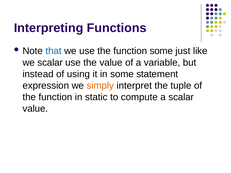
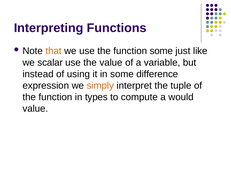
that colour: blue -> orange (54, 51)
statement: statement -> difference (157, 74)
static: static -> types (96, 97)
a scalar: scalar -> would (181, 97)
